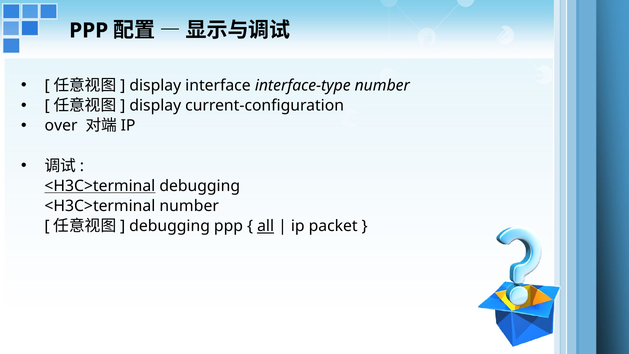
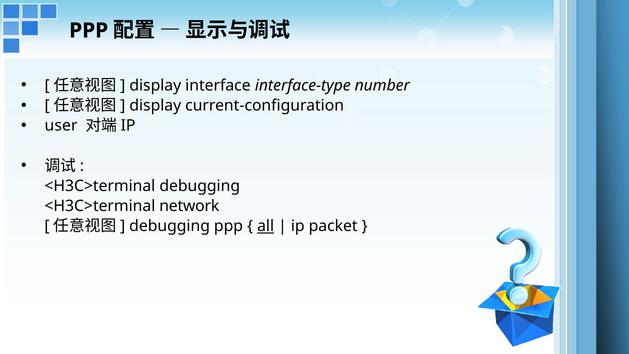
over: over -> user (61, 126)
<H3C>terminal underline: present -> none (100, 186)
<H3C>terminal number: number -> network (189, 206)
